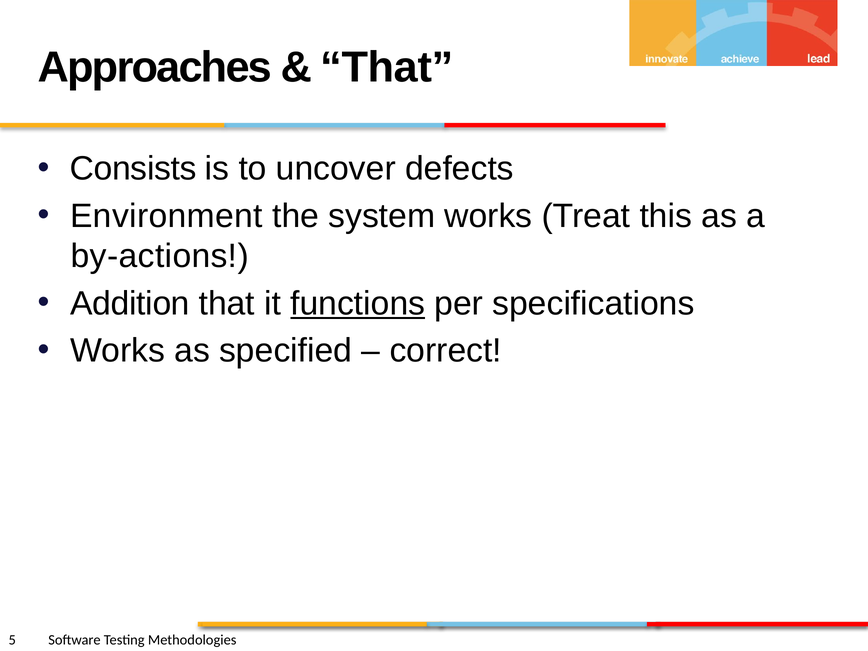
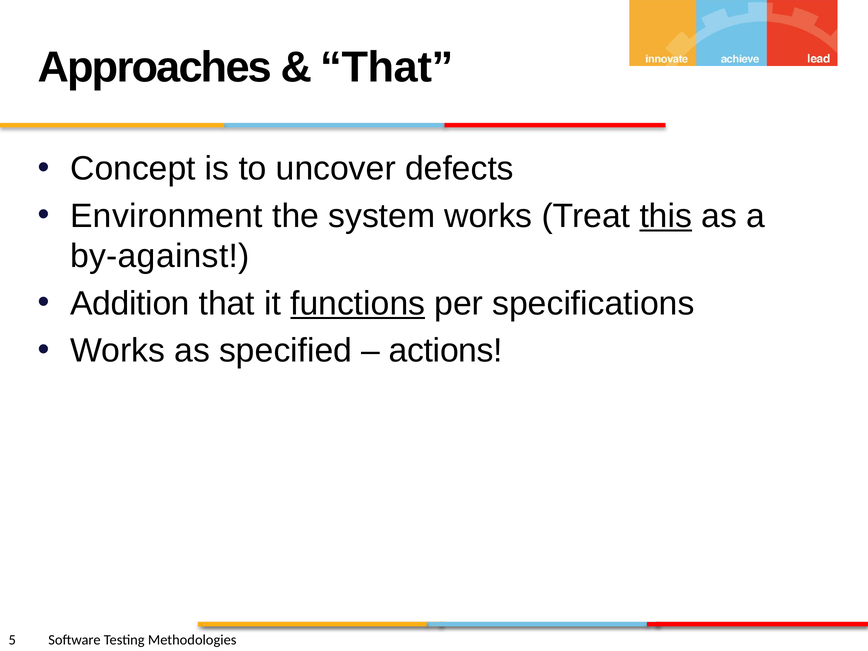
Consists: Consists -> Concept (133, 169)
this underline: none -> present (666, 216)
by-actions: by-actions -> by-against (160, 256)
correct: correct -> actions (446, 351)
